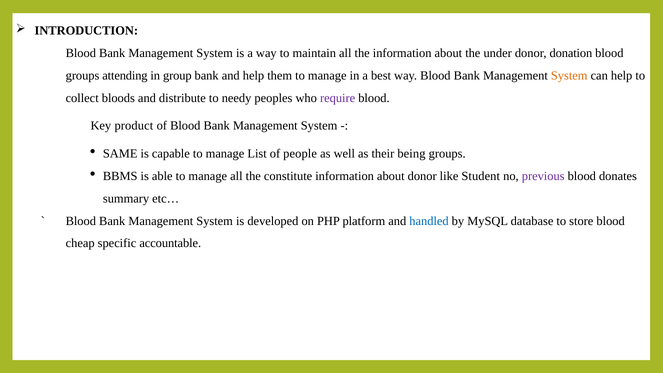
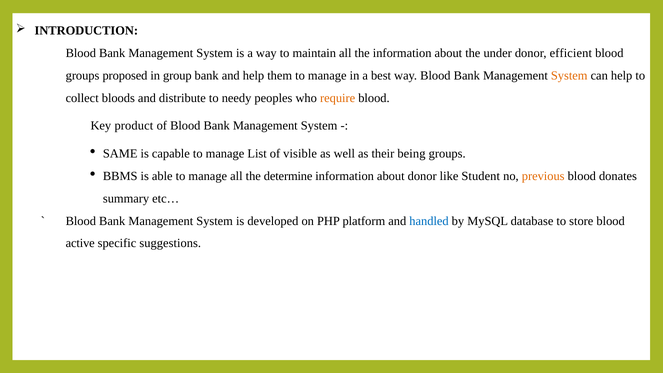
donation: donation -> efficient (571, 53)
attending: attending -> proposed (125, 76)
require colour: purple -> orange (338, 98)
people: people -> visible (300, 154)
constitute: constitute -> determine (288, 176)
previous colour: purple -> orange (543, 176)
cheap: cheap -> active (80, 243)
accountable: accountable -> suggestions (170, 243)
